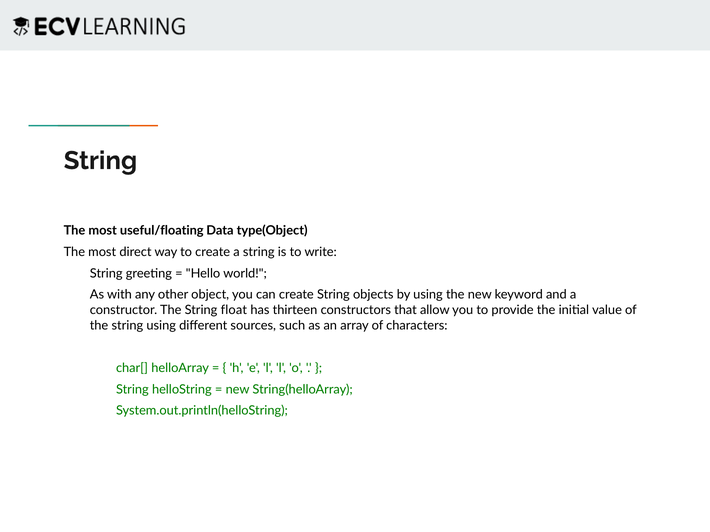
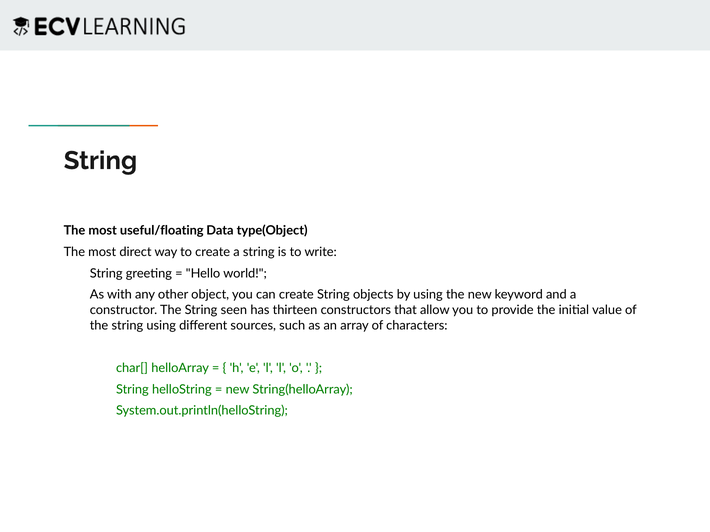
float: float -> seen (234, 310)
